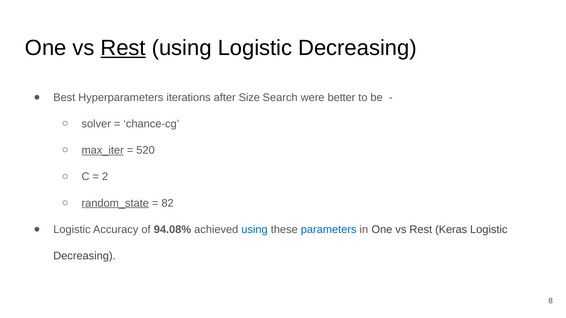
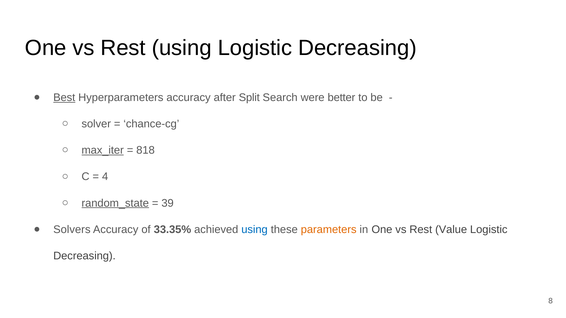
Rest underline: present -> none (123, 48)
Best underline: none -> present (64, 98)
Hyperparameters iterations: iterations -> accuracy (189, 98)
Size: Size -> Split (249, 98)
520: 520 -> 818 (146, 150)
2: 2 -> 4 (105, 177)
82: 82 -> 39 (168, 203)
Logistic: Logistic -> Solvers (72, 230)
94.08%: 94.08% -> 33.35% (172, 230)
parameters colour: blue -> orange (329, 230)
Keras: Keras -> Value (451, 230)
